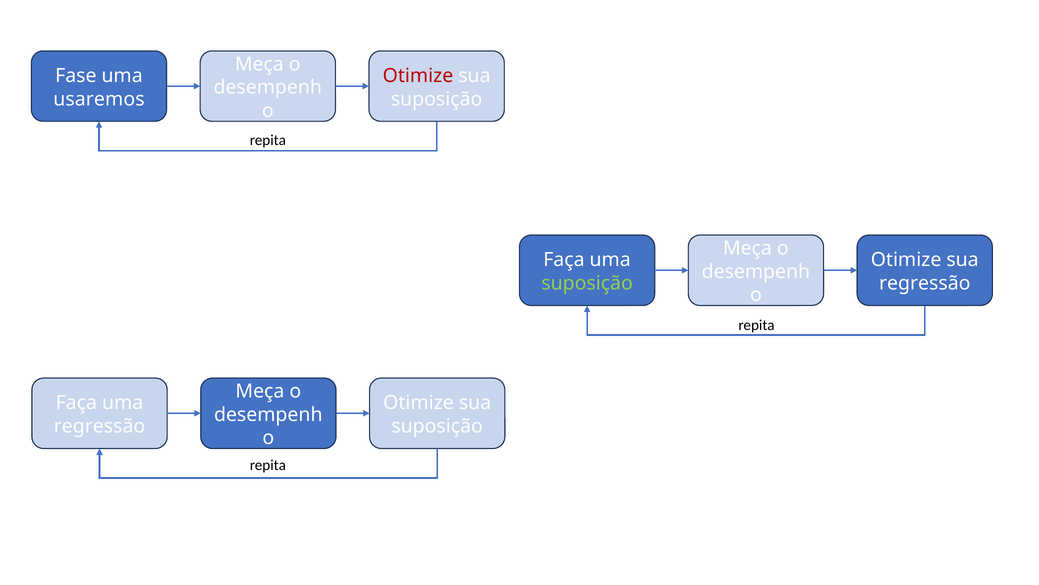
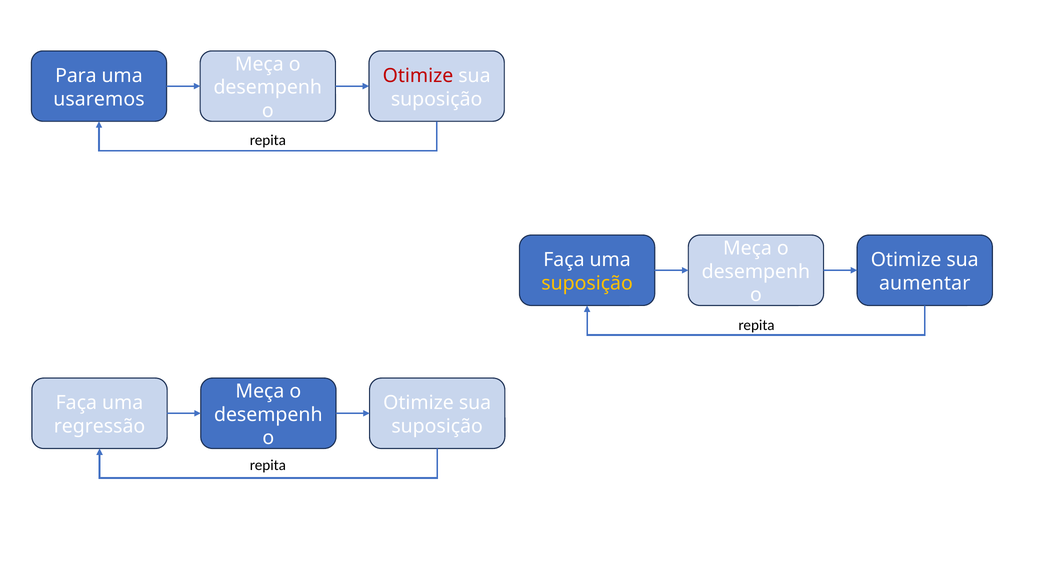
Fase: Fase -> Para (76, 76)
suposição colour: light green -> yellow (587, 283)
regressão: regressão -> aumentar (925, 283)
